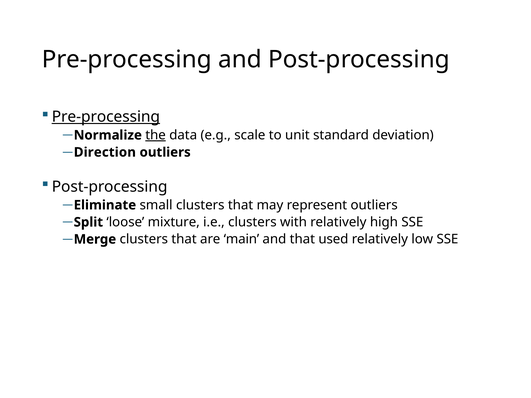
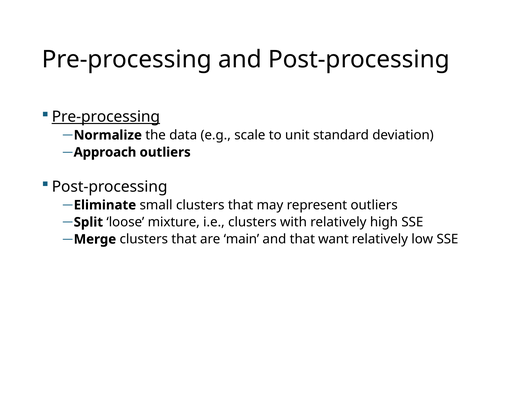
the underline: present -> none (156, 135)
Direction: Direction -> Approach (105, 152)
used: used -> want (333, 239)
